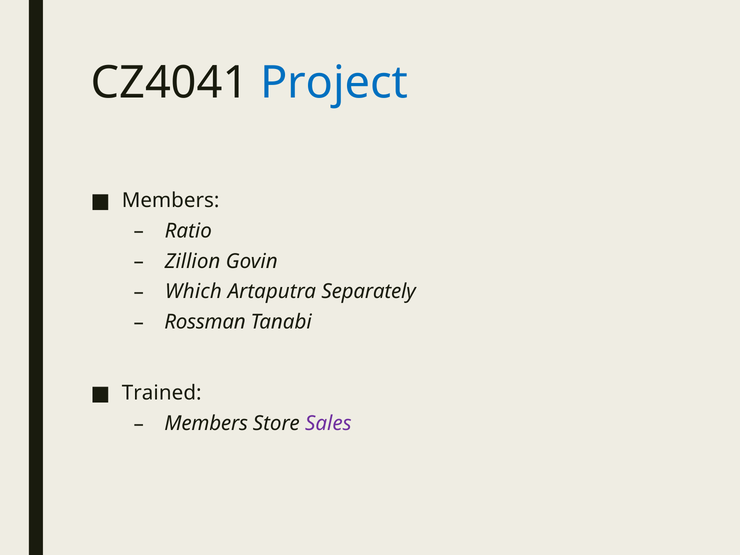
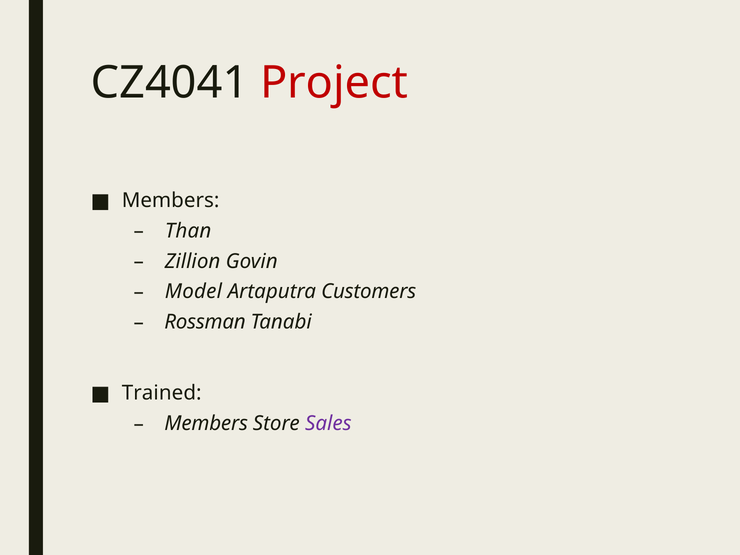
Project colour: blue -> red (334, 83)
Ratio: Ratio -> Than (188, 231)
Which: Which -> Model (193, 292)
Separately: Separately -> Customers (369, 292)
